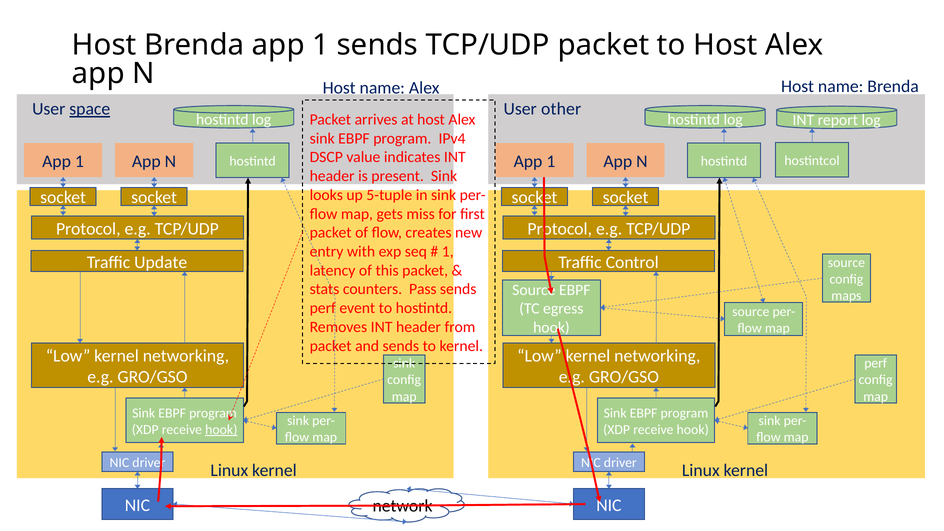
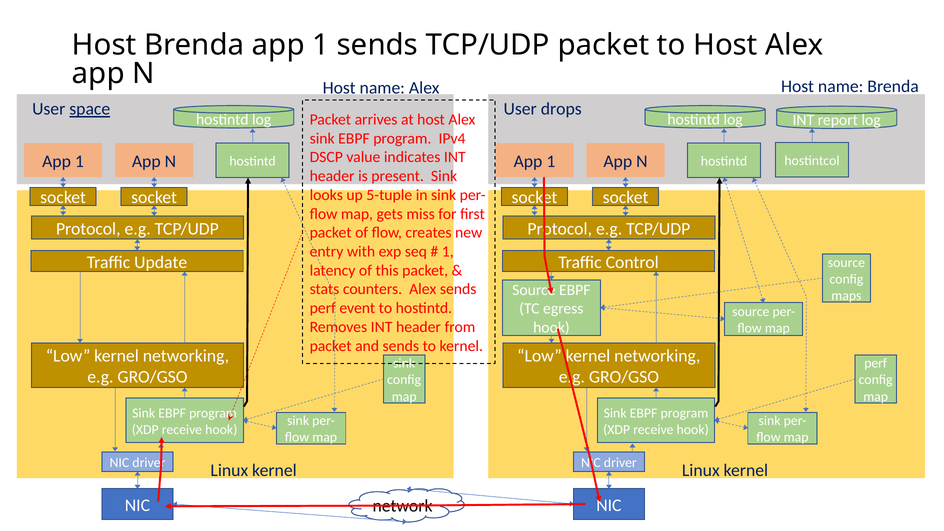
other: other -> drops (561, 109)
counters Pass: Pass -> Alex (423, 289)
hook underline: present -> none (221, 430)
